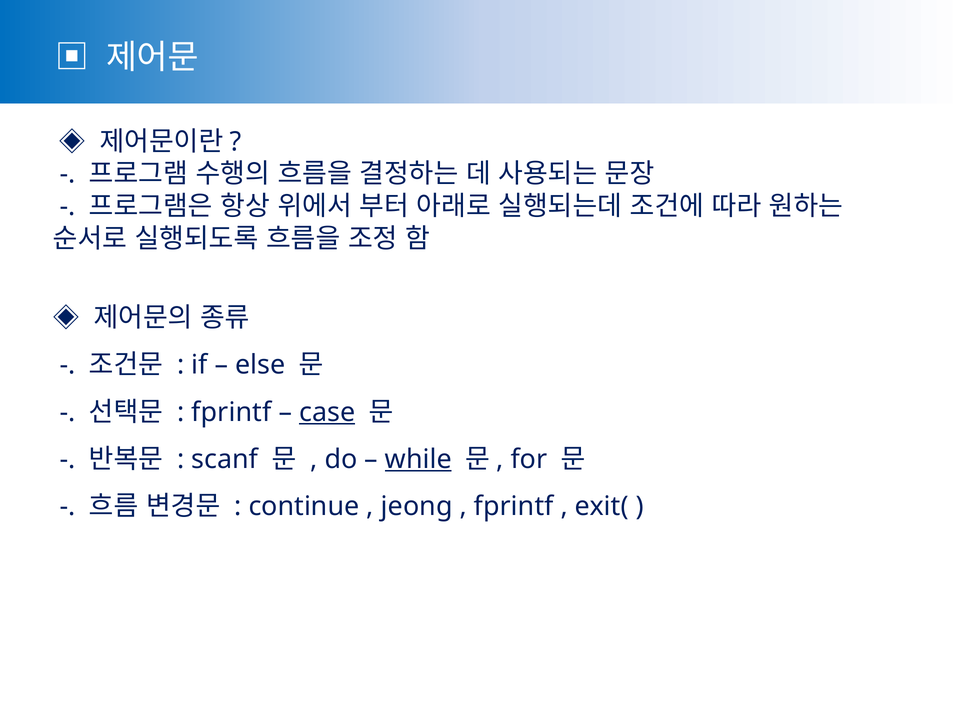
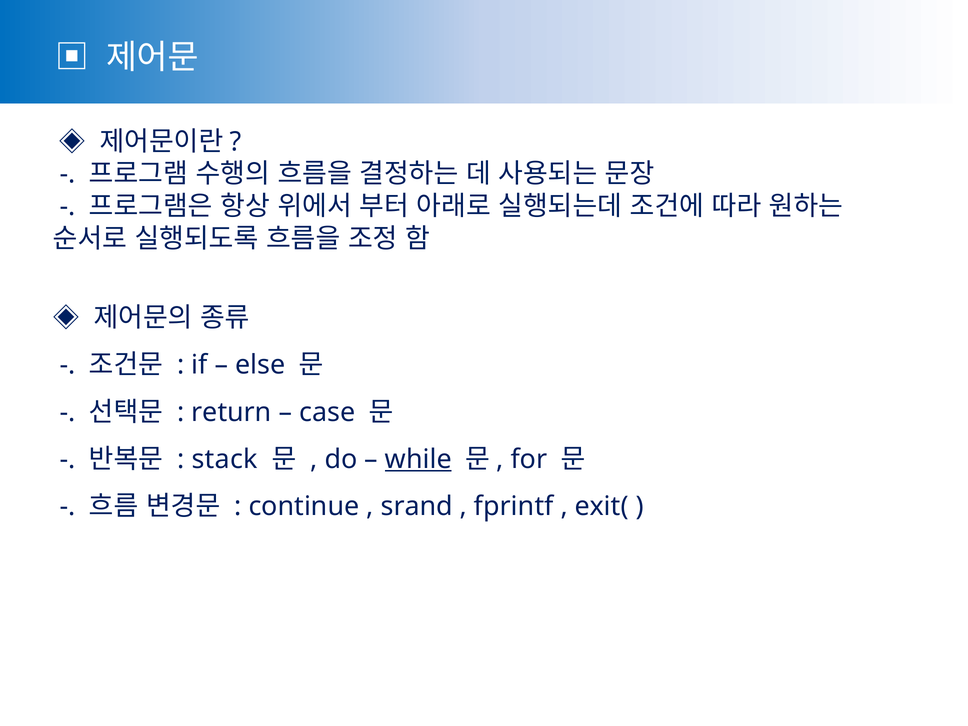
fprintf: fprintf -> return (231, 412)
case underline: present -> none (327, 412)
scanf: scanf -> stack (225, 459)
jeong: jeong -> srand (417, 506)
